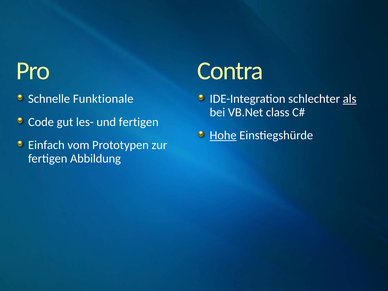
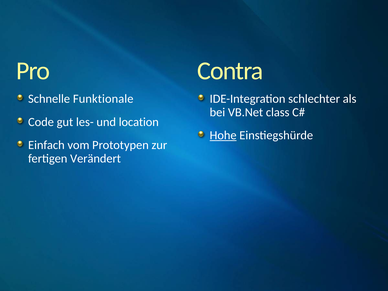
als underline: present -> none (350, 99)
und fertigen: fertigen -> location (139, 122)
Abbildung: Abbildung -> Verändert (96, 158)
